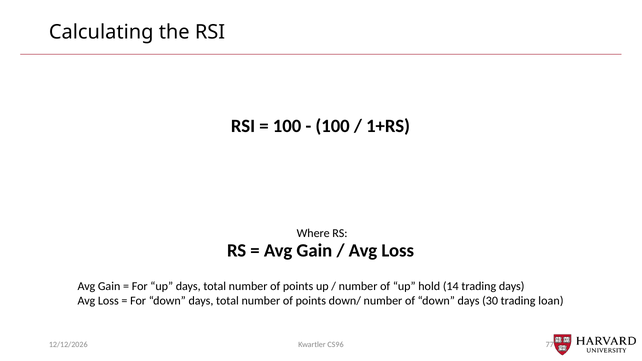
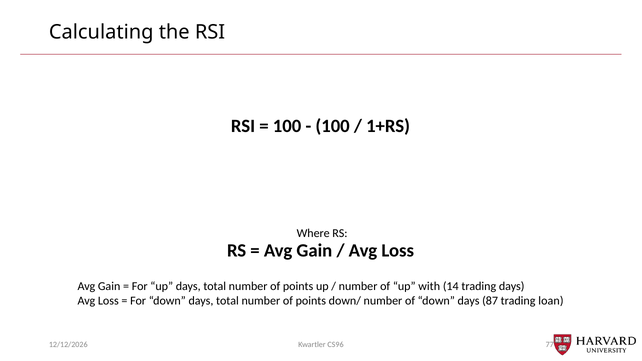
hold: hold -> with (429, 286)
30: 30 -> 87 (490, 301)
